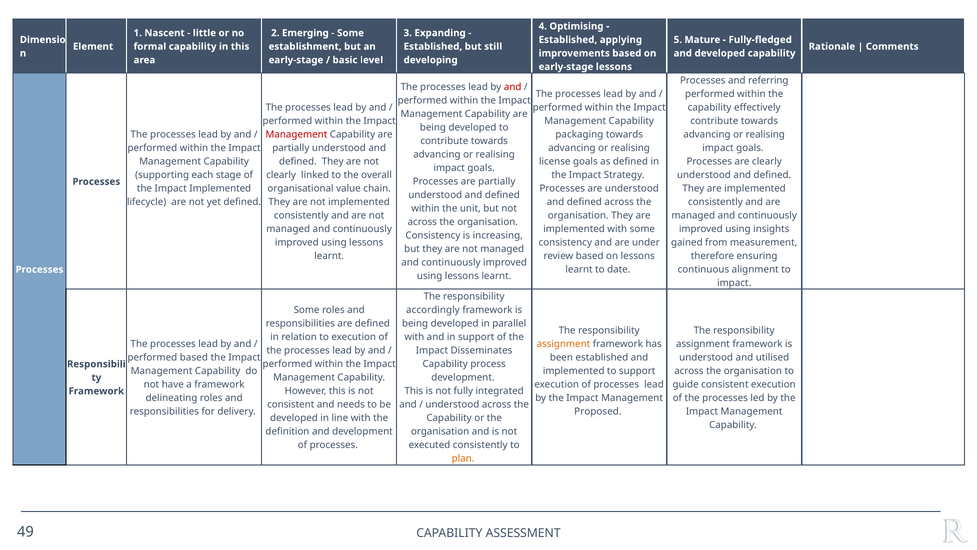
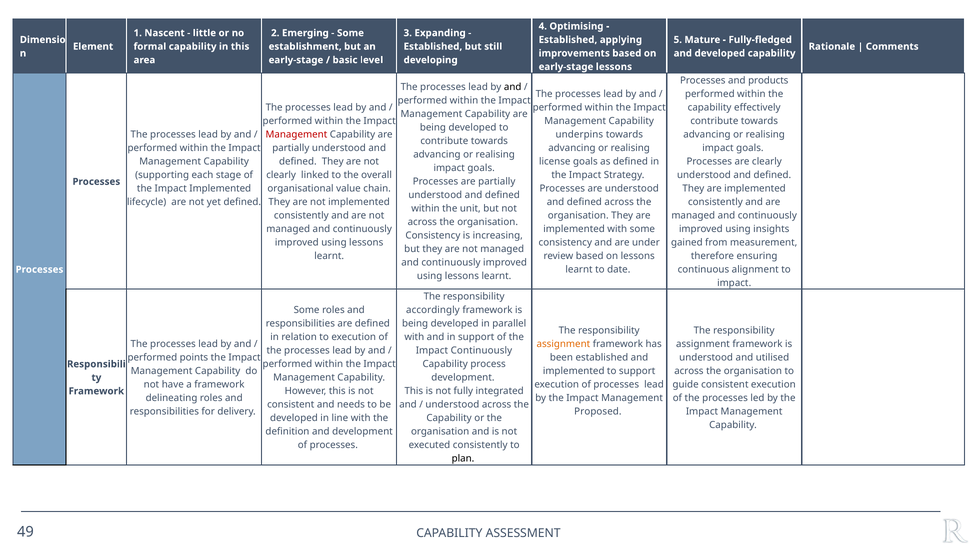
referring: referring -> products (768, 80)
and colour: red -> black (513, 87)
packaging: packaging -> underpins (579, 134)
Impact Disseminates: Disseminates -> Continuously (481, 350)
performed based: based -> points (194, 357)
plan colour: orange -> black (463, 458)
